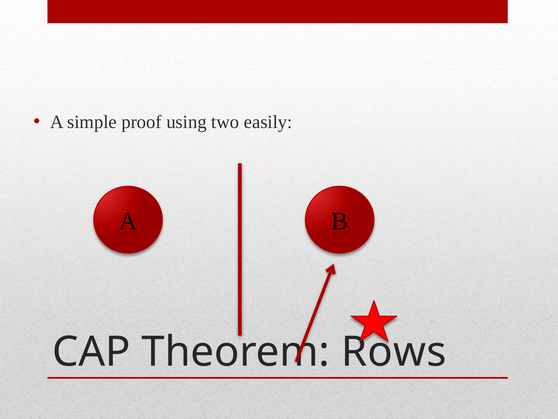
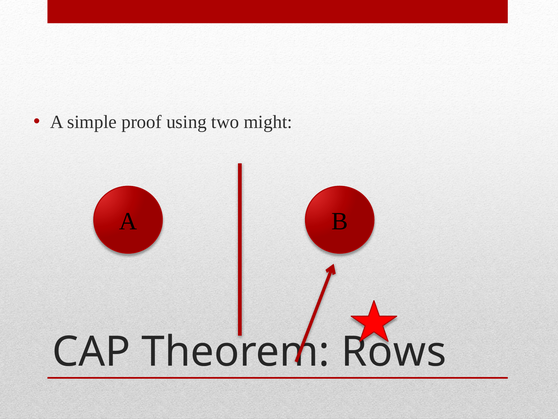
easily: easily -> might (268, 122)
